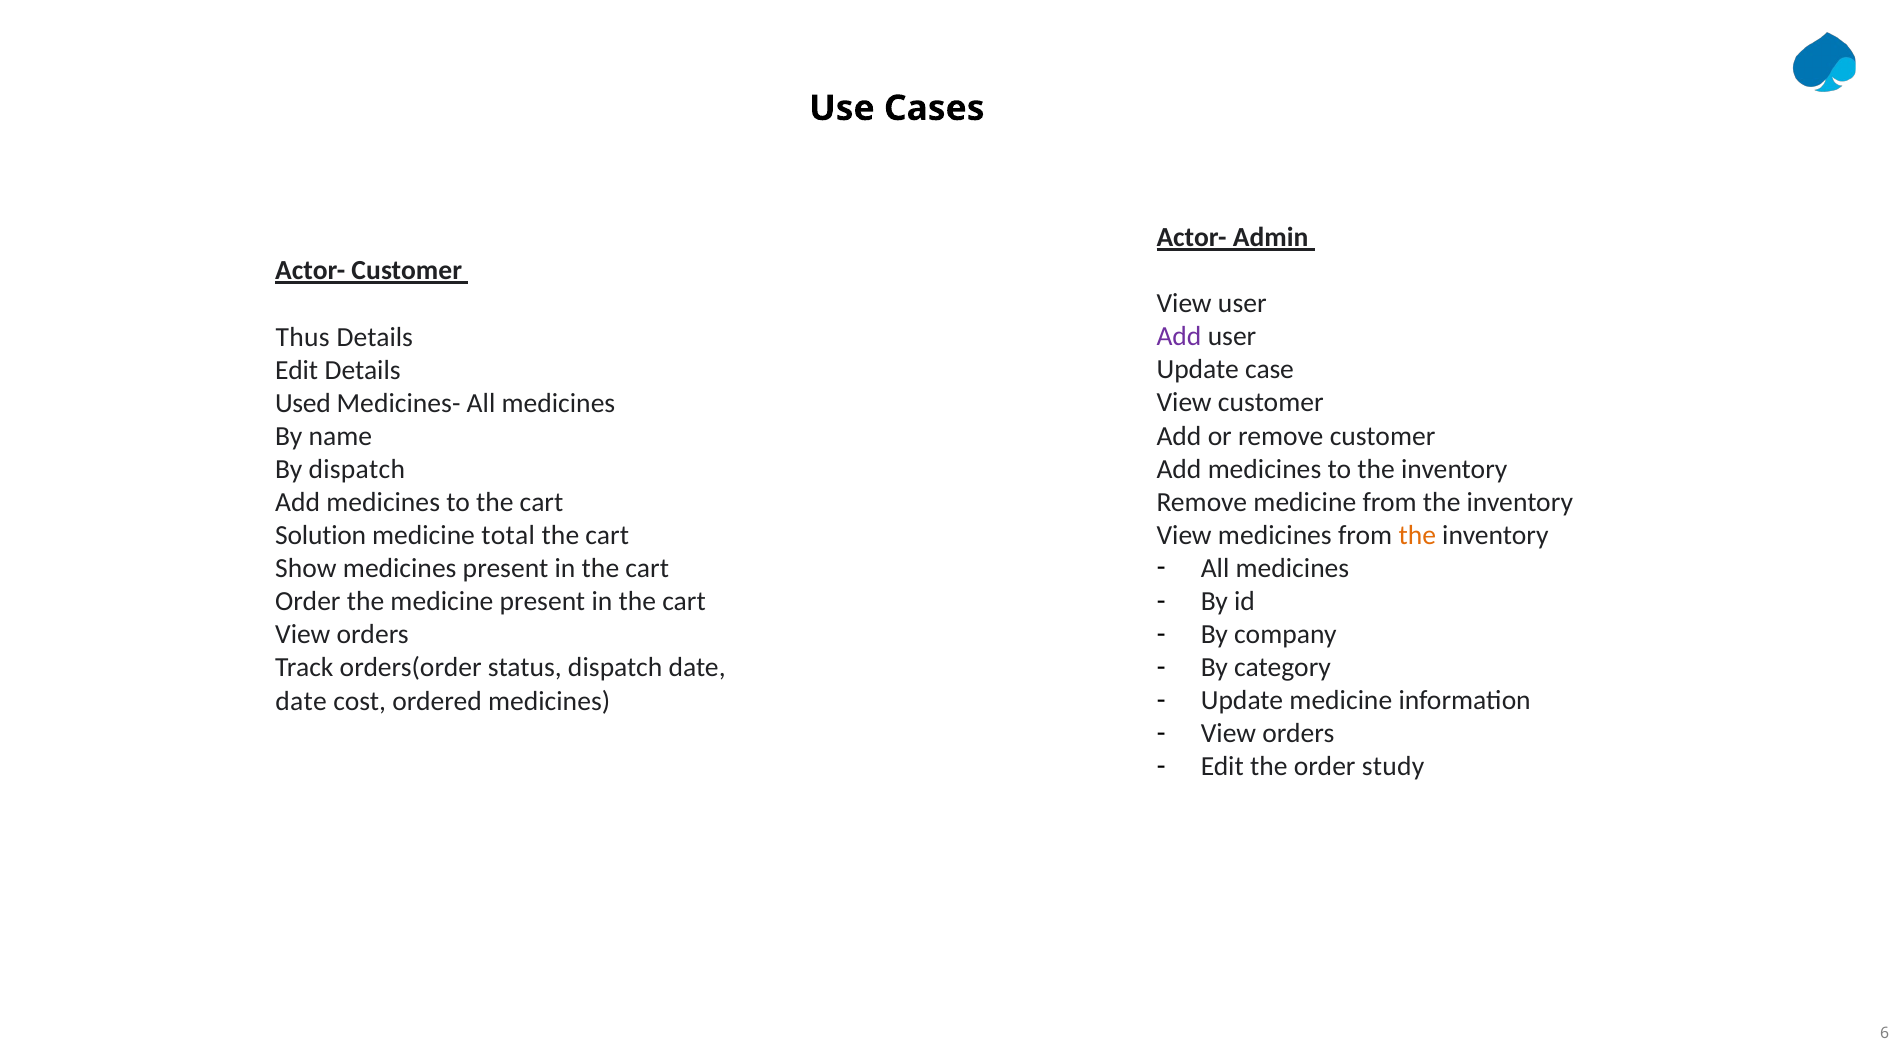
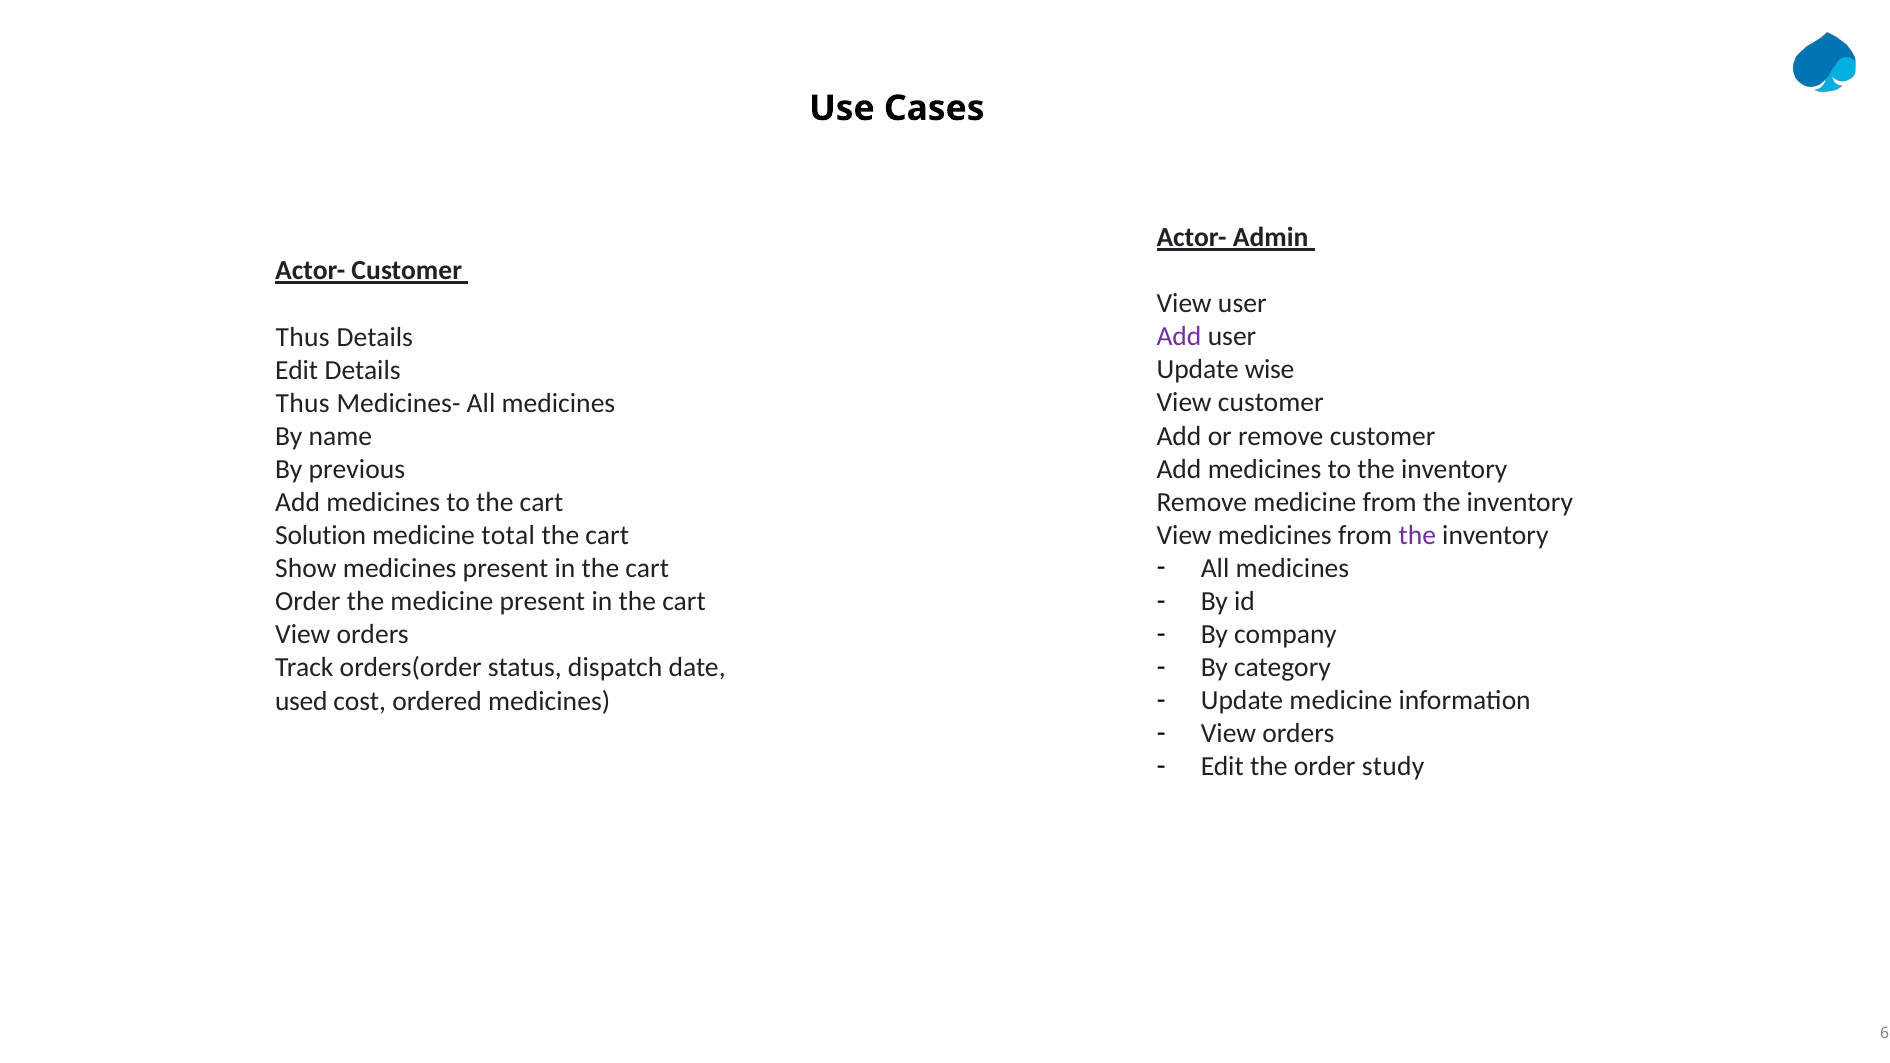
case: case -> wise (1270, 370)
Used: Used -> Thus (303, 403)
By dispatch: dispatch -> previous (357, 469)
the colour: orange -> purple (1417, 535)
date: date -> used (301, 701)
